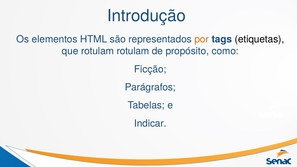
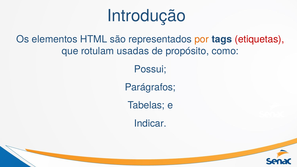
etiquetas colour: black -> red (259, 39)
rotulam rotulam: rotulam -> usadas (133, 51)
Ficção: Ficção -> Possui (150, 69)
